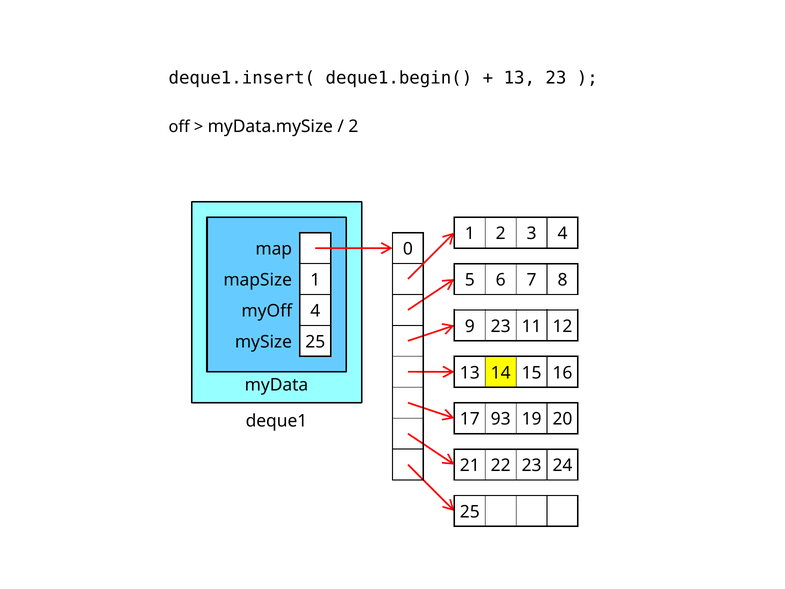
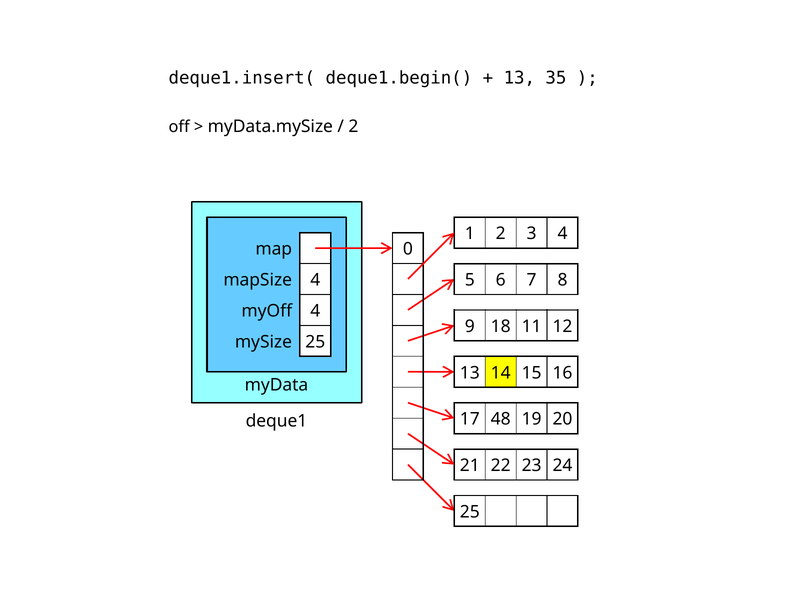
13 23: 23 -> 35 (556, 78)
mapSize 1: 1 -> 4 (315, 280)
9 23: 23 -> 18 (501, 326)
93: 93 -> 48 (501, 419)
